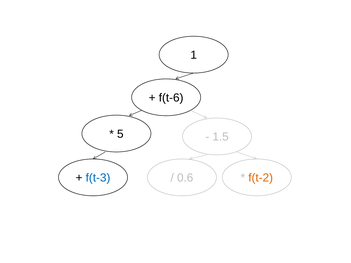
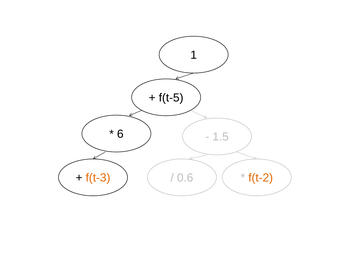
f(t-6: f(t-6 -> f(t-5 (171, 98)
5: 5 -> 6 (120, 134)
f(t-3 colour: blue -> orange (98, 178)
